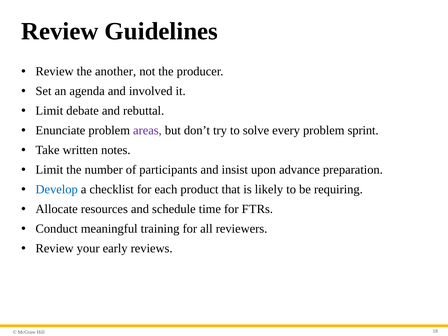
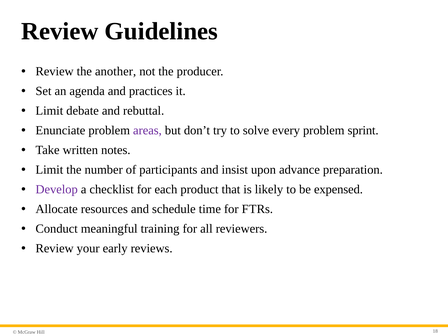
involved: involved -> practices (151, 91)
Develop colour: blue -> purple (57, 189)
requiring: requiring -> expensed (338, 189)
